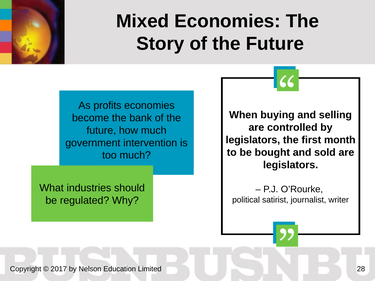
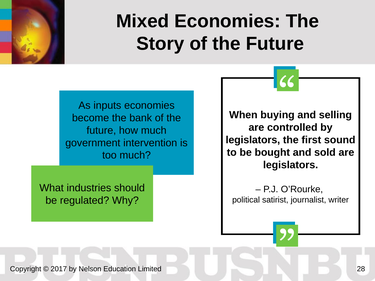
profits: profits -> inputs (107, 105)
month: month -> sound (340, 140)
